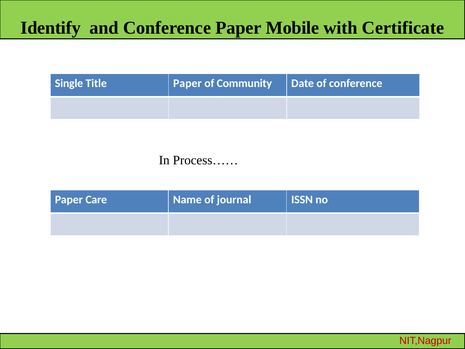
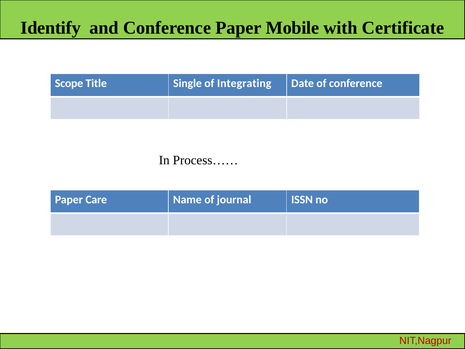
Single: Single -> Scope (69, 83)
Title Paper: Paper -> Single (187, 83)
Community: Community -> Integrating (244, 83)
